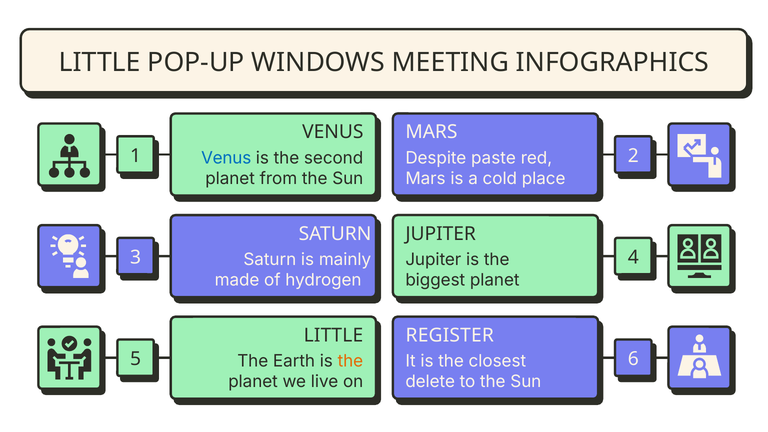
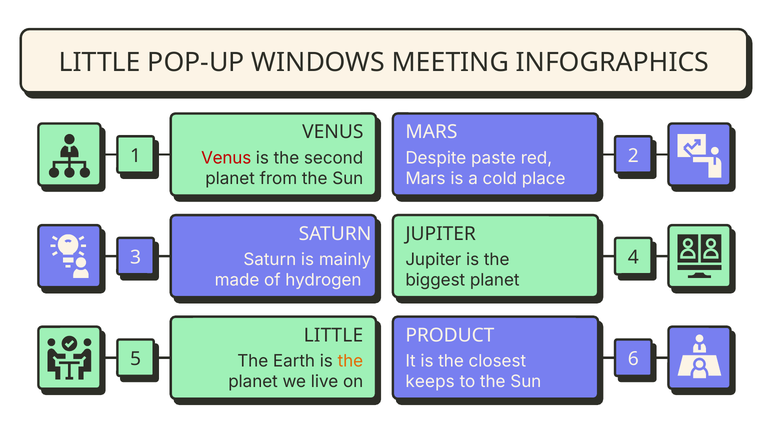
Venus colour: blue -> red (226, 158)
REGISTER: REGISTER -> PRODUCT (450, 335)
delete: delete -> keeps (430, 382)
